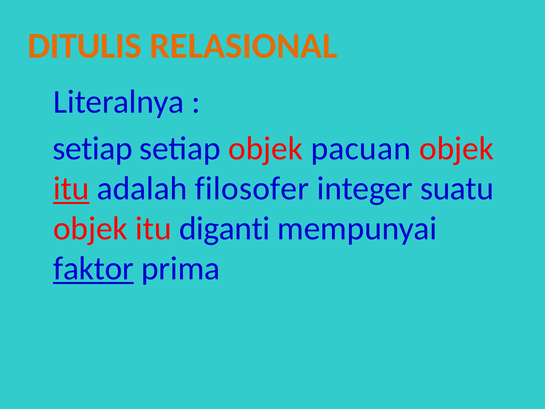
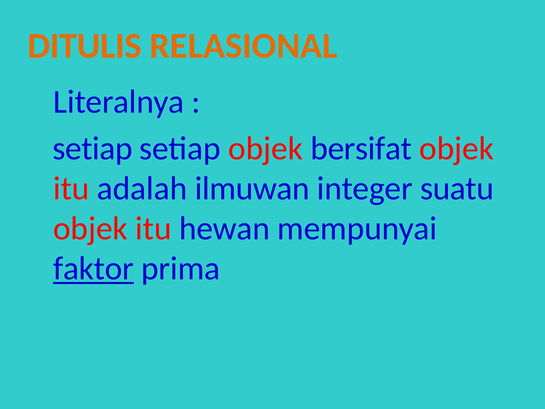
pacuan: pacuan -> bersifat (361, 148)
itu underline: present -> none (71, 188)
filosofer: filosofer -> ilmuwan (252, 188)
diganti: diganti -> hewan (225, 228)
